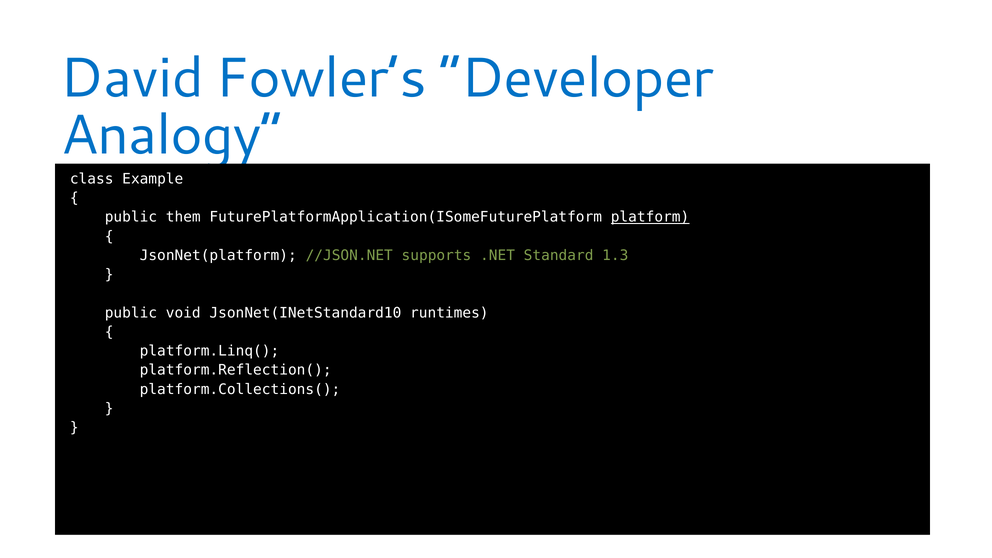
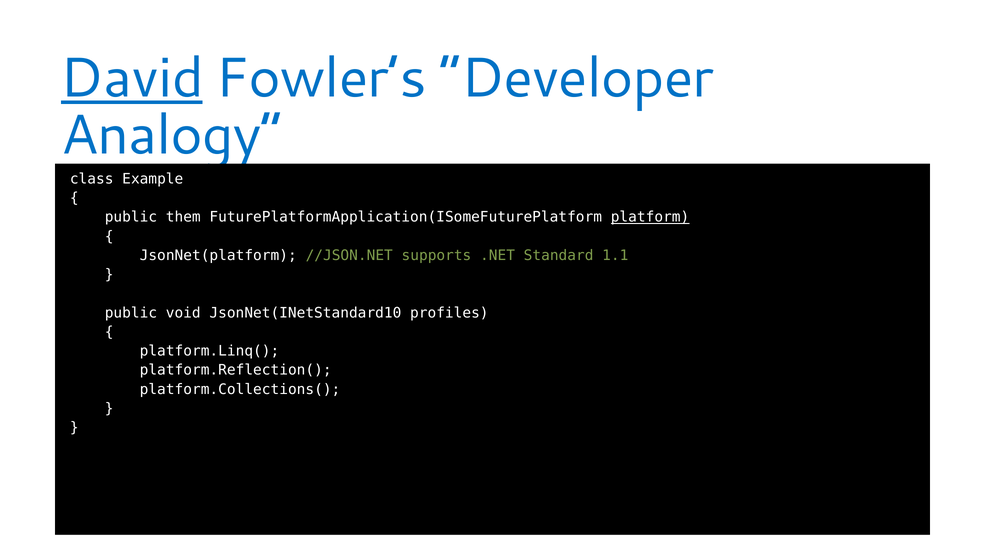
David underline: none -> present (132, 78)
1.3: 1.3 -> 1.1 (615, 255)
runtimes: runtimes -> profiles (449, 313)
